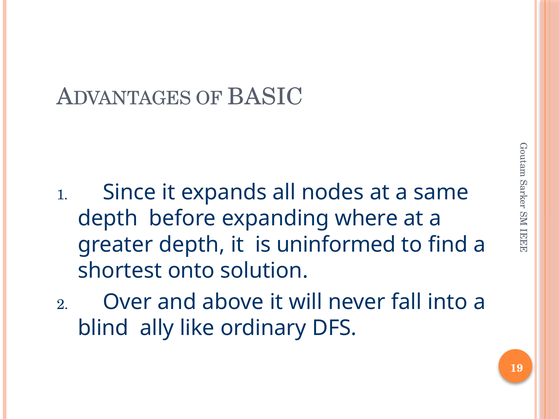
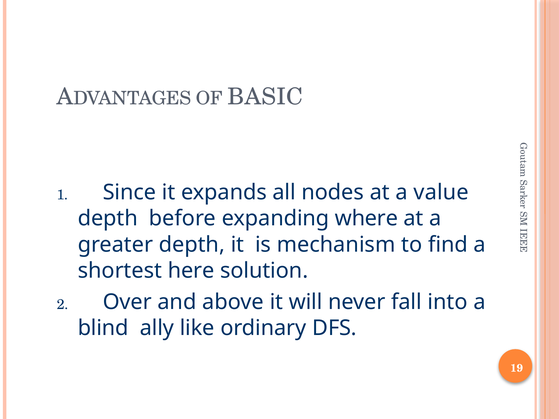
same: same -> value (441, 193)
uninformed: uninformed -> mechanism (336, 245)
onto: onto -> here (191, 271)
